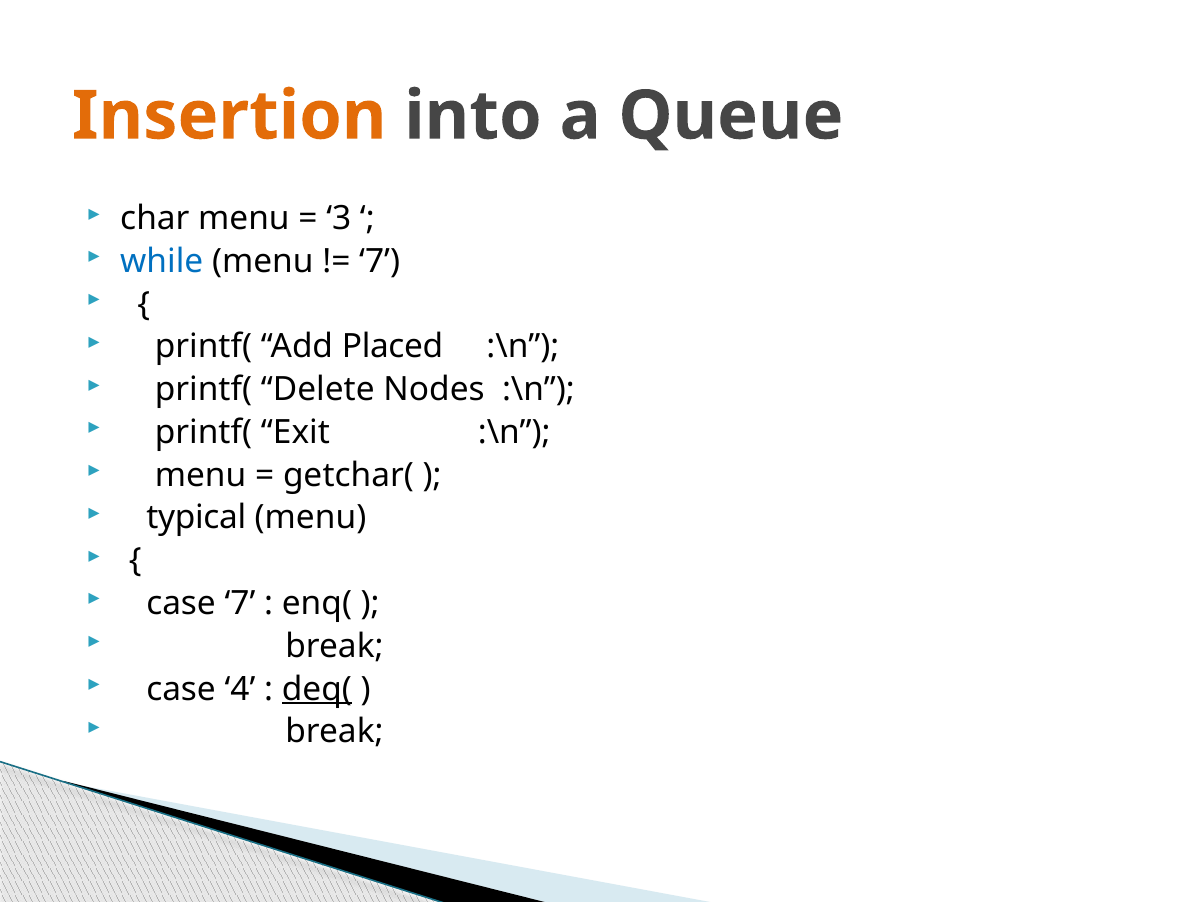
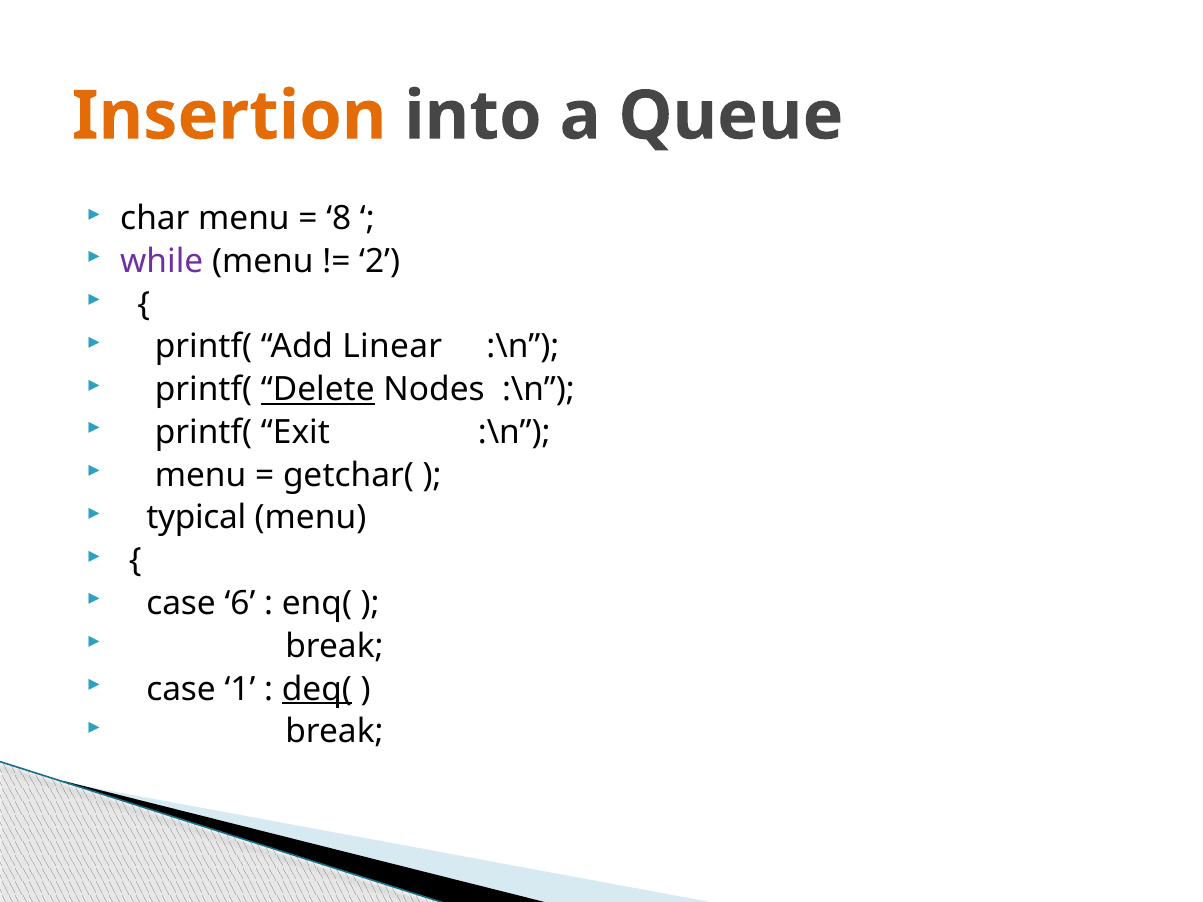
3: 3 -> 8 (339, 219)
while colour: blue -> purple (162, 261)
7: 7 -> 2 (380, 261)
Placed: Placed -> Linear (392, 347)
Delete underline: none -> present (318, 390)
case 7: 7 -> 6 (240, 604)
4: 4 -> 1 (240, 689)
